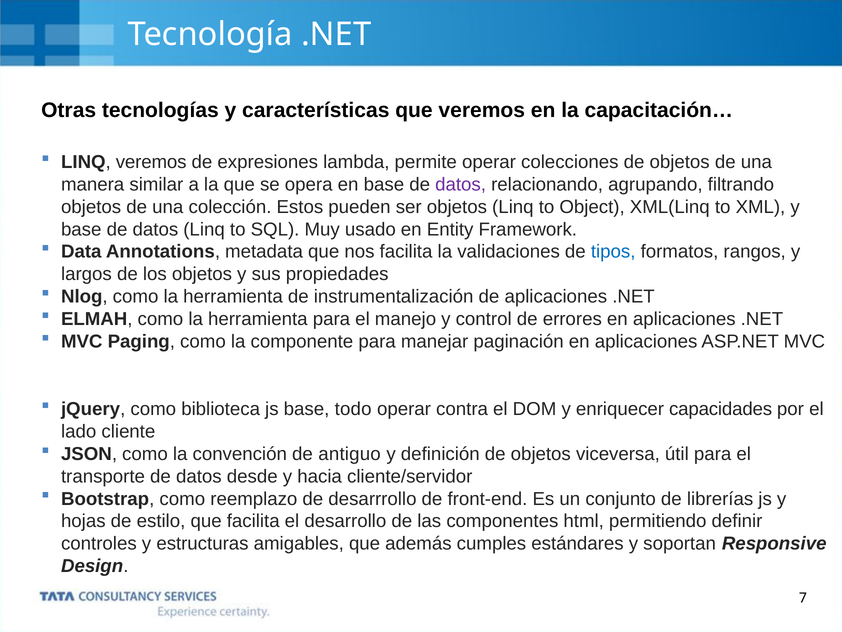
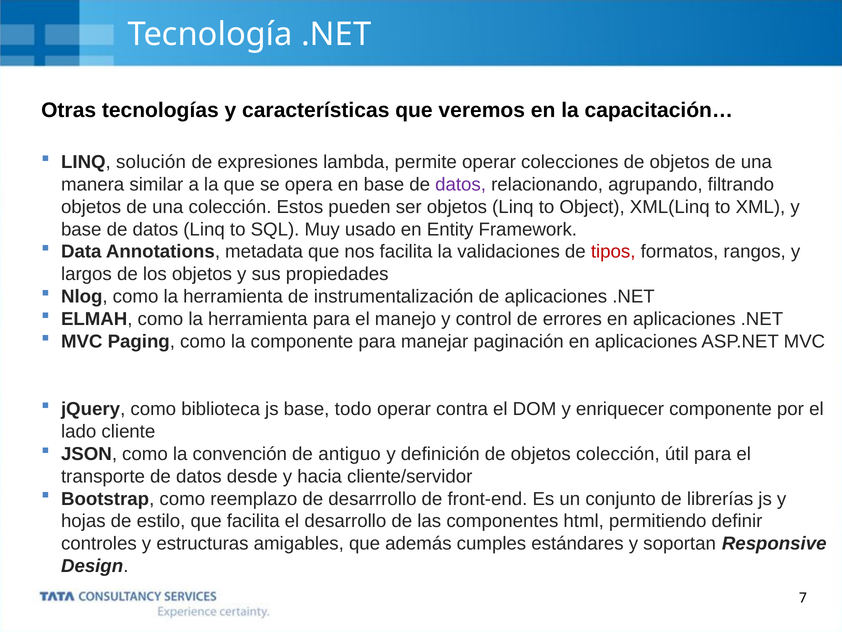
LINQ veremos: veremos -> solución (151, 162)
tipos colour: blue -> red (613, 252)
enriquecer capacidades: capacidades -> componente (721, 409)
objetos viceversa: viceversa -> colección (618, 454)
